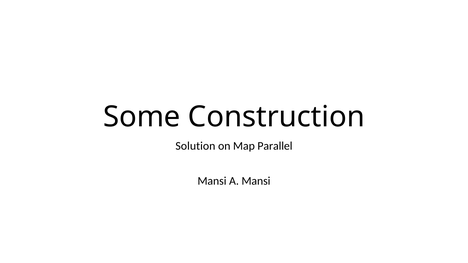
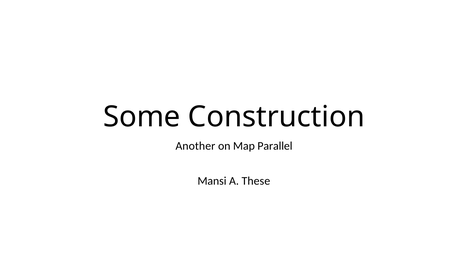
Solution: Solution -> Another (195, 146)
A Mansi: Mansi -> These (256, 181)
